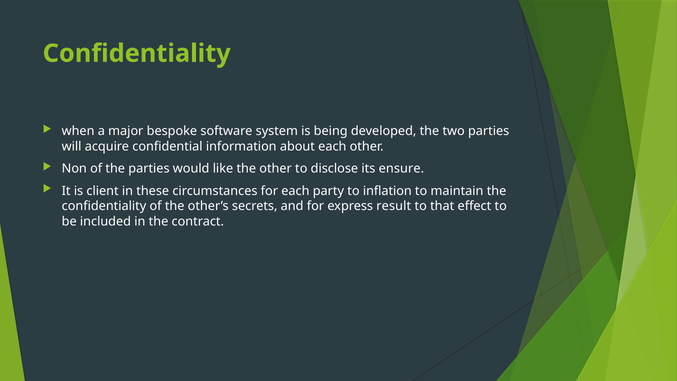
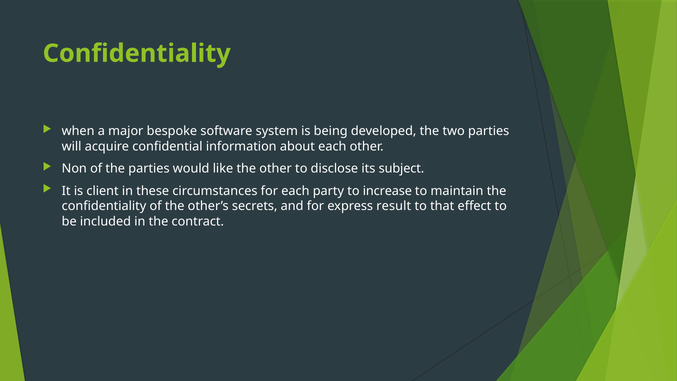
ensure: ensure -> subject (401, 169)
inflation: inflation -> increase (387, 191)
